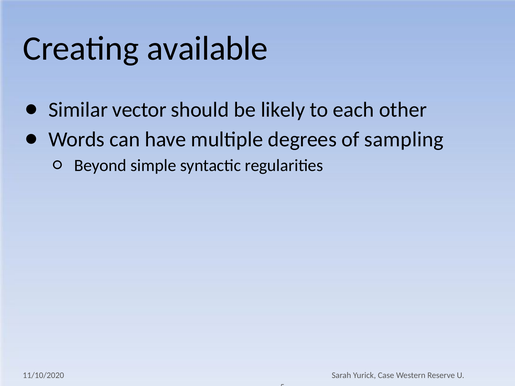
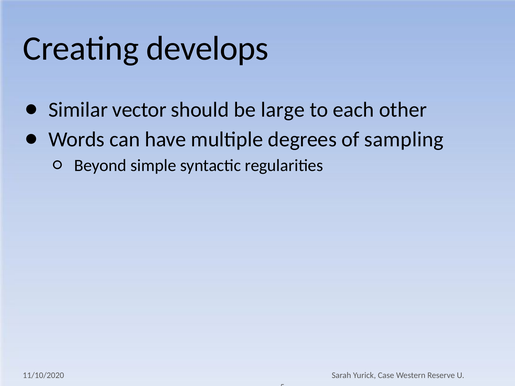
available: available -> develops (207, 49)
likely: likely -> large (283, 110)
